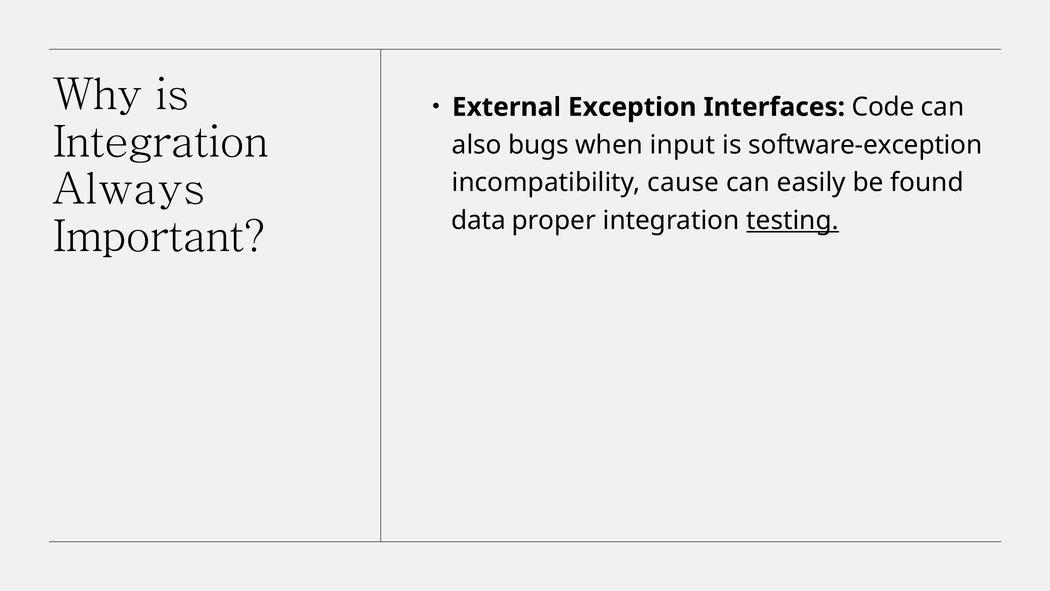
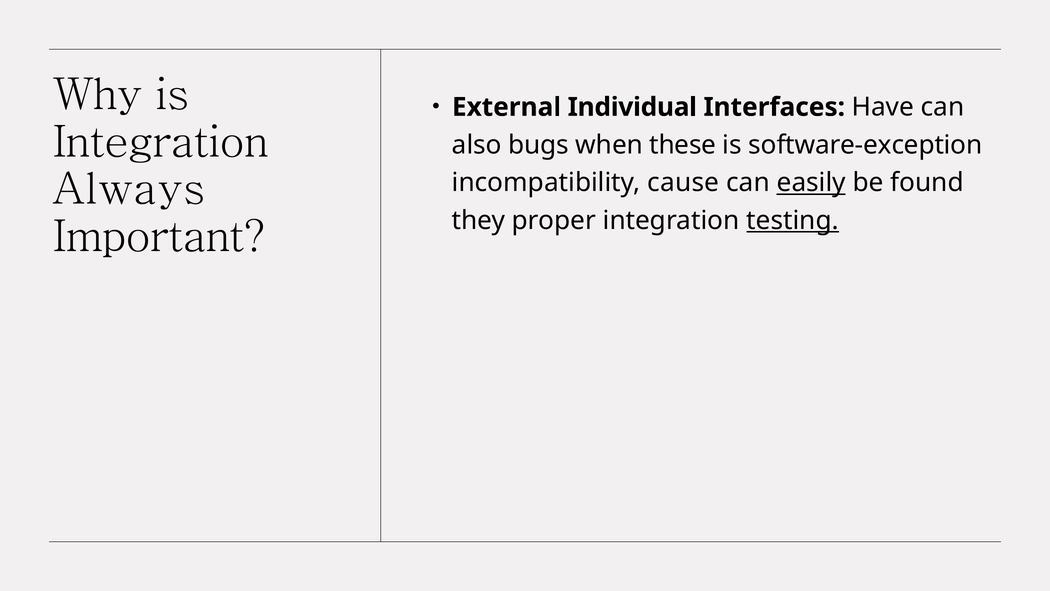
Exception: Exception -> Individual (632, 107)
Code: Code -> Have (883, 107)
input: input -> these (683, 145)
easily underline: none -> present (811, 183)
data: data -> they (479, 220)
